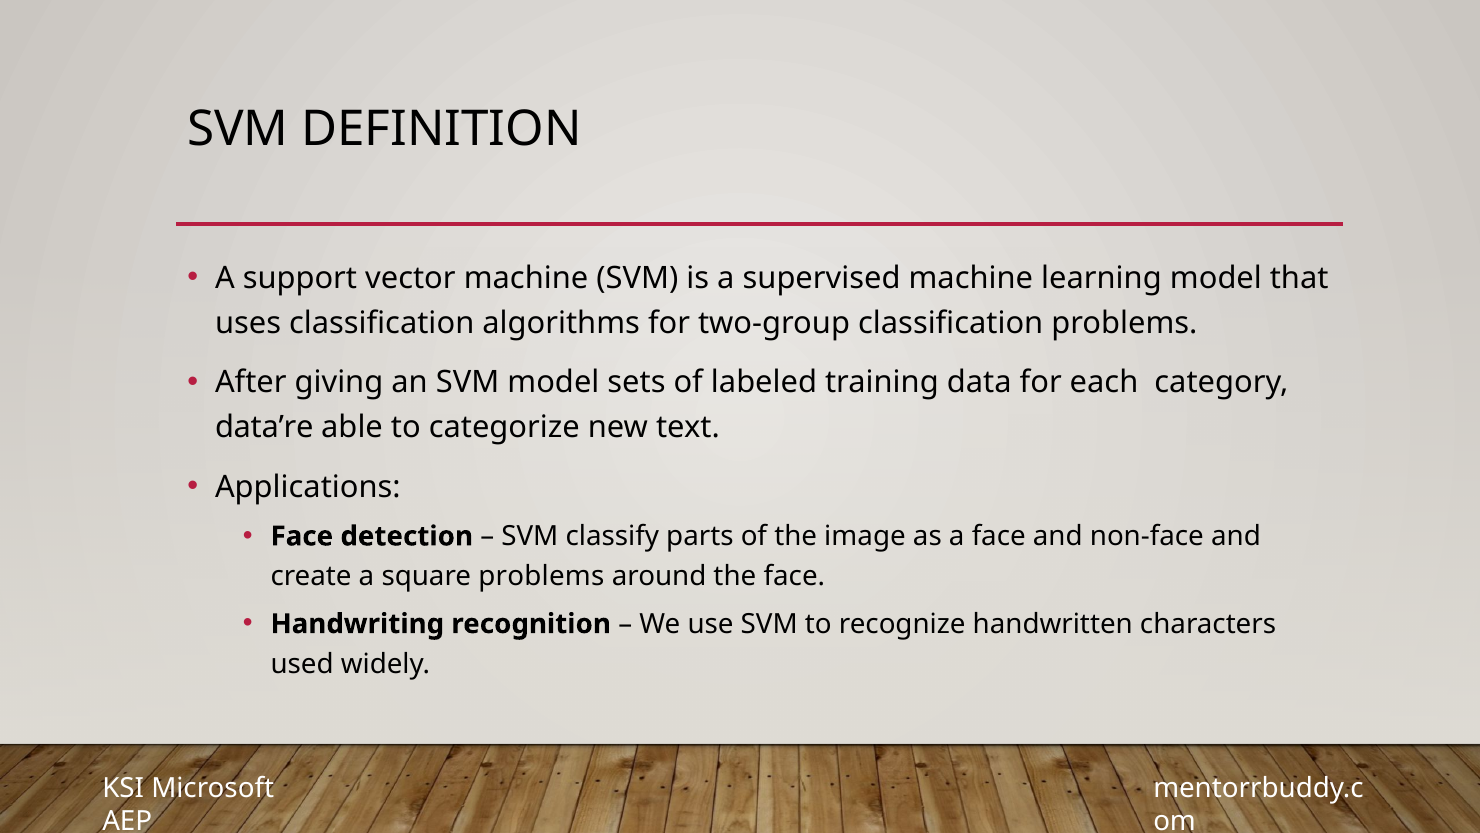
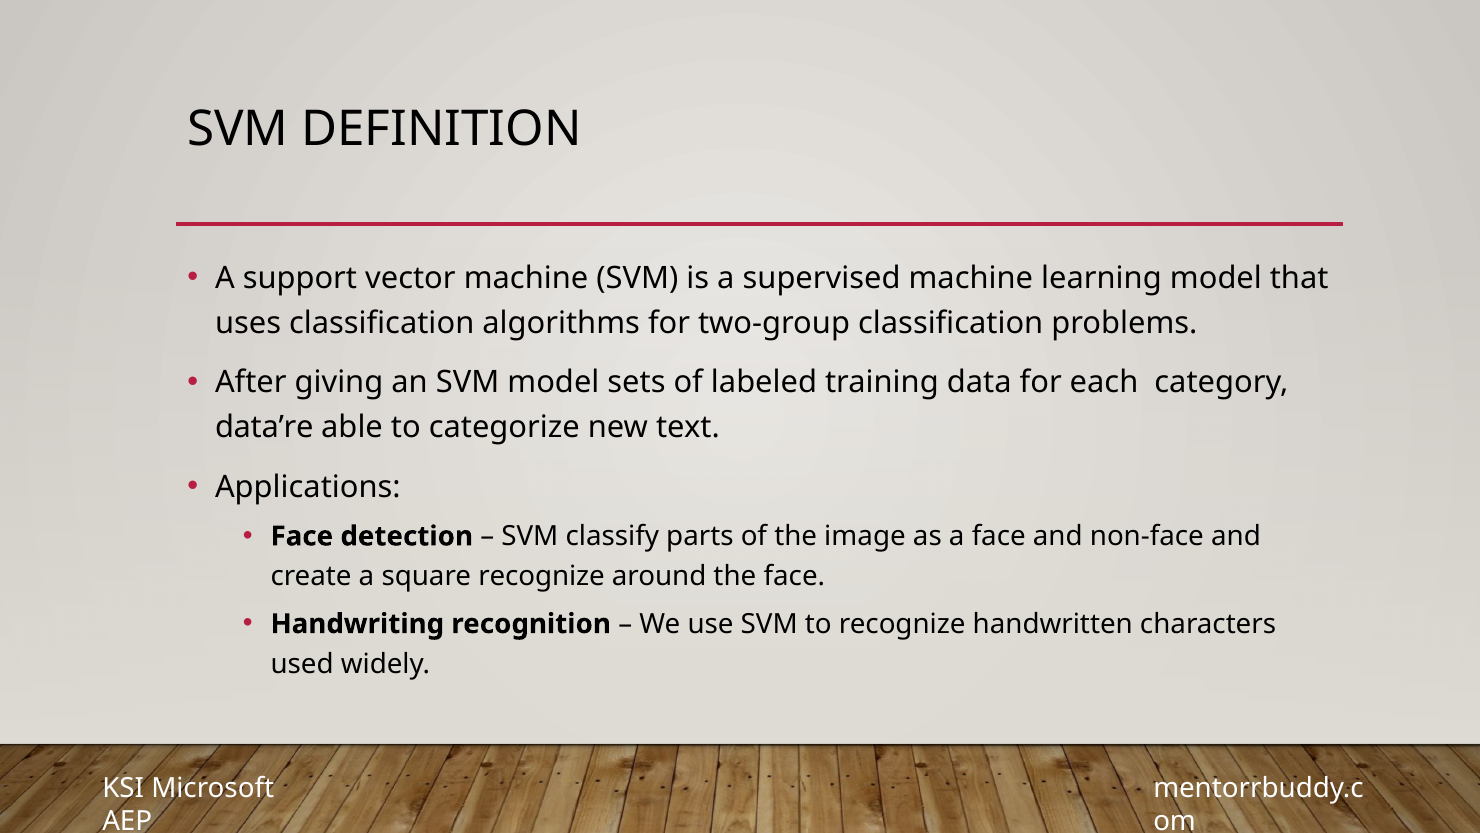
square problems: problems -> recognize (542, 576)
